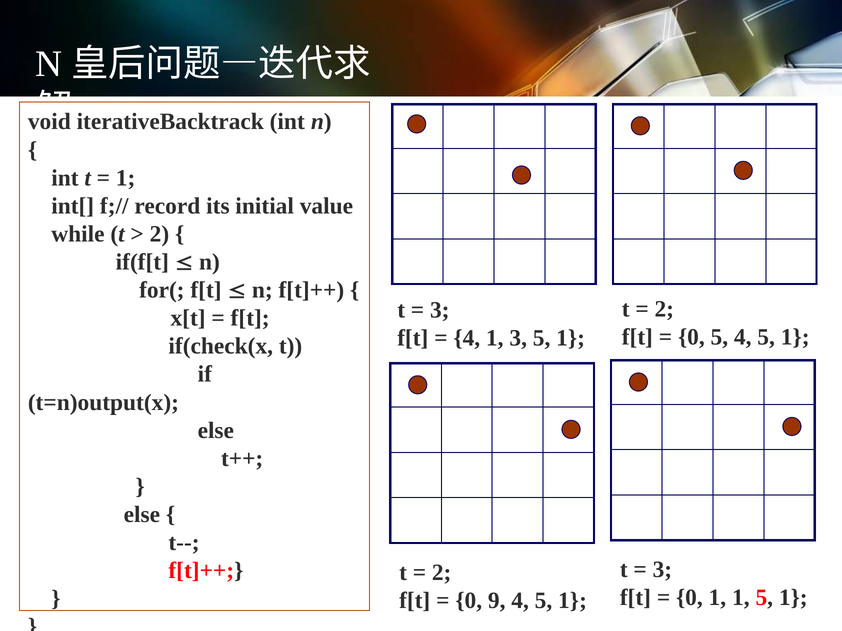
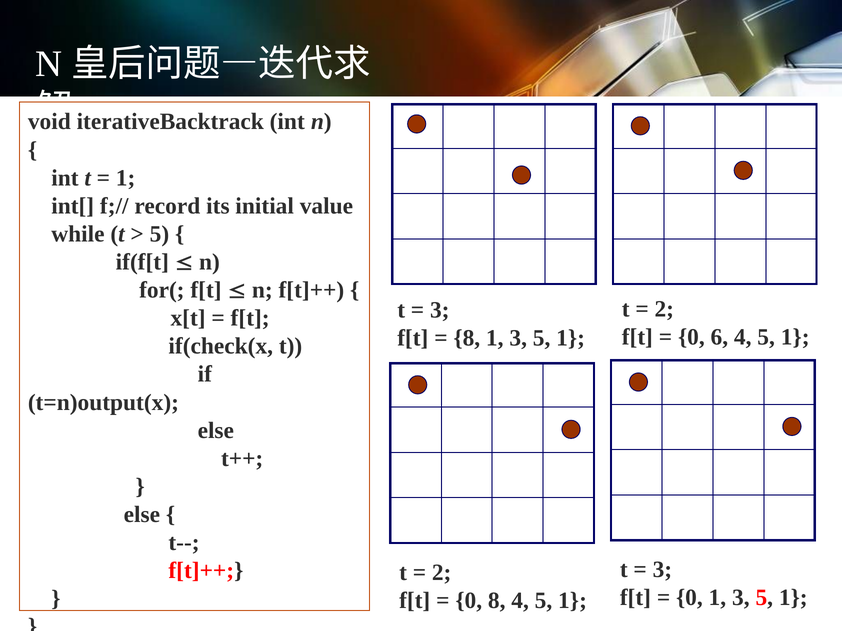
2: 2 -> 5 (159, 234)
0 5: 5 -> 6 (719, 337)
4: 4 -> 8 (467, 338)
0 1 1: 1 -> 3 (741, 598)
0 9: 9 -> 8 (497, 601)
